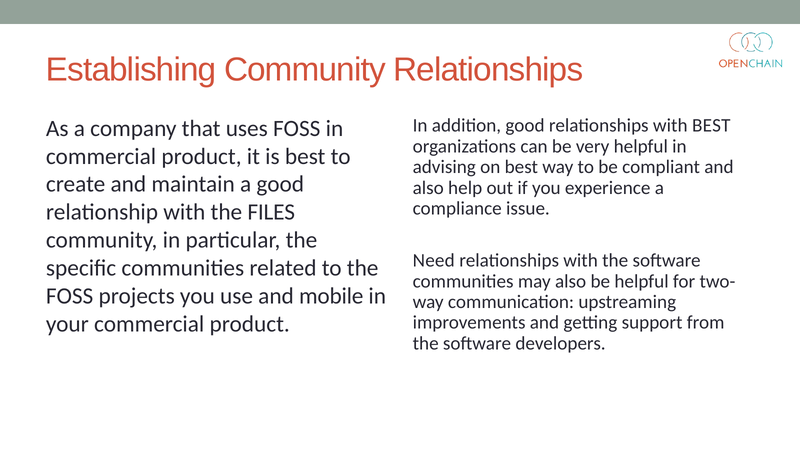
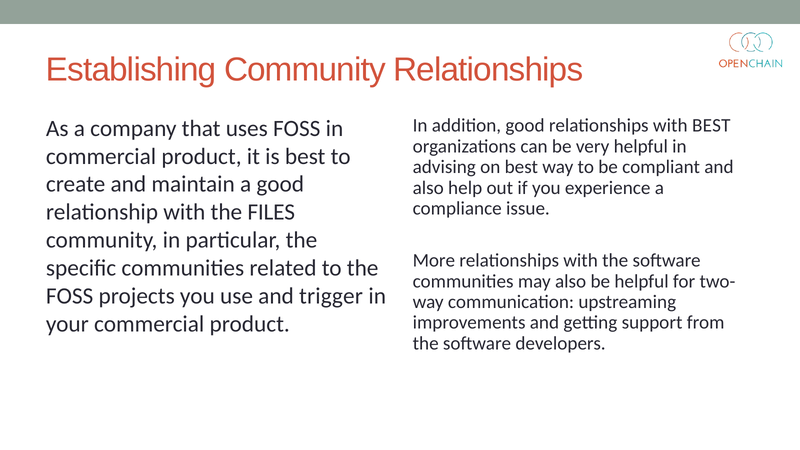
Need: Need -> More (434, 260)
mobile: mobile -> trigger (331, 296)
